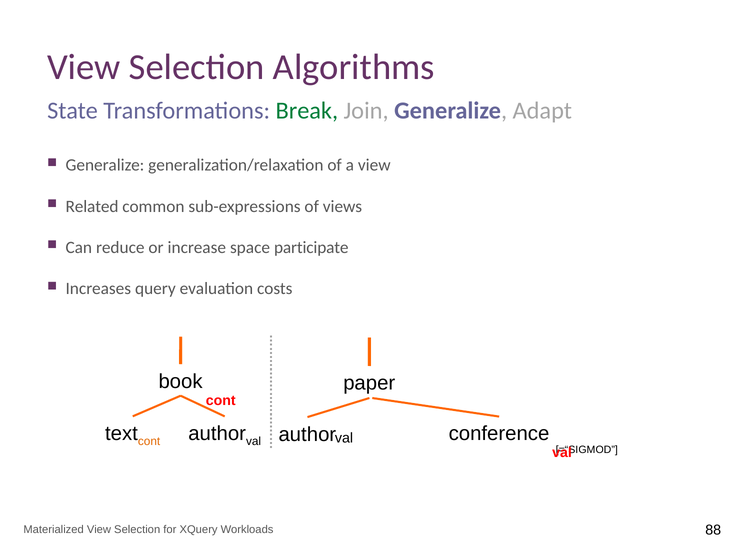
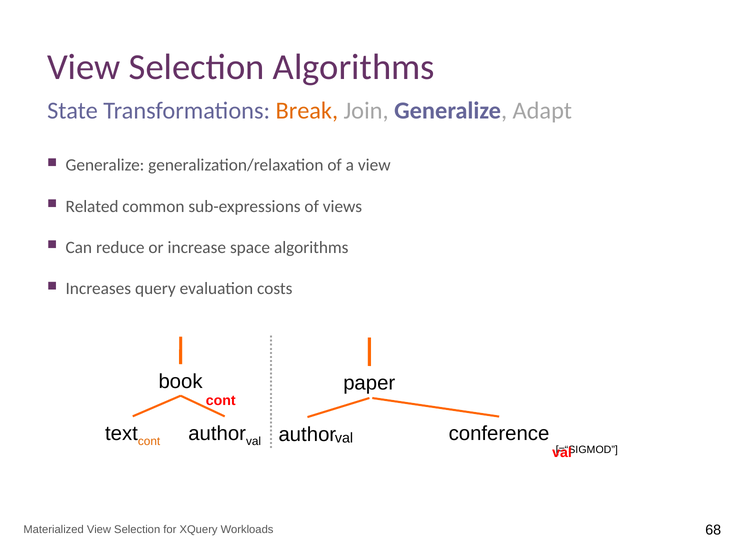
Break colour: green -> orange (307, 110)
space participate: participate -> algorithms (311, 247)
88: 88 -> 68 (713, 530)
